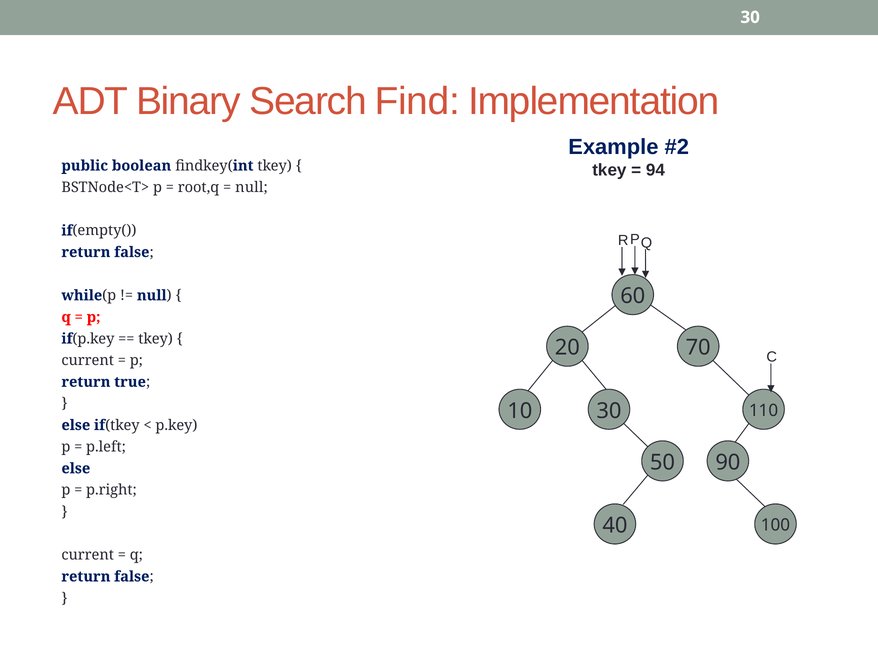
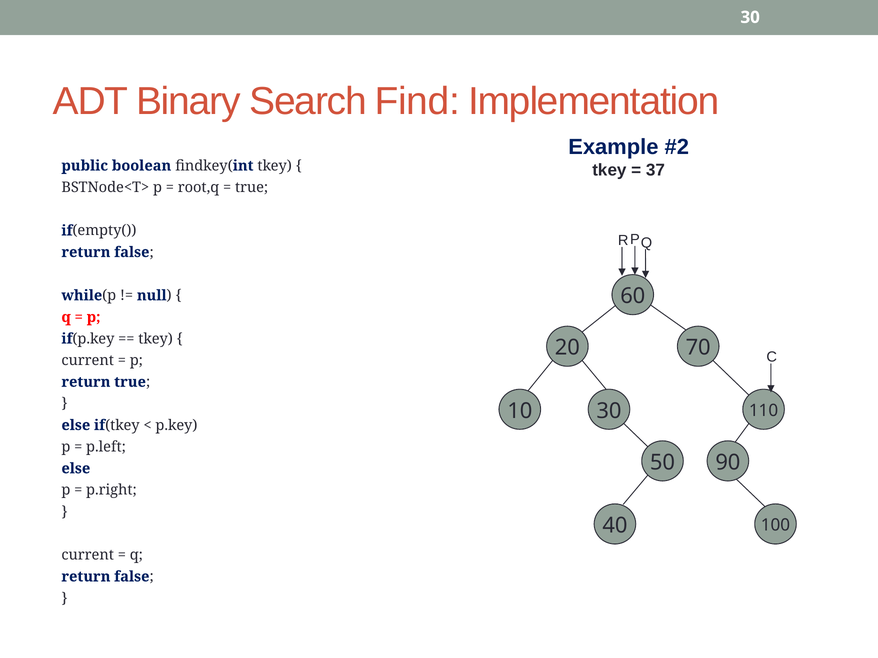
94: 94 -> 37 (655, 170)
null: null -> true (252, 188)
